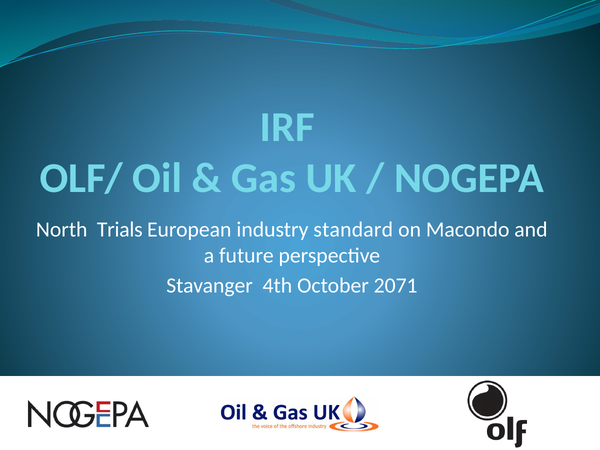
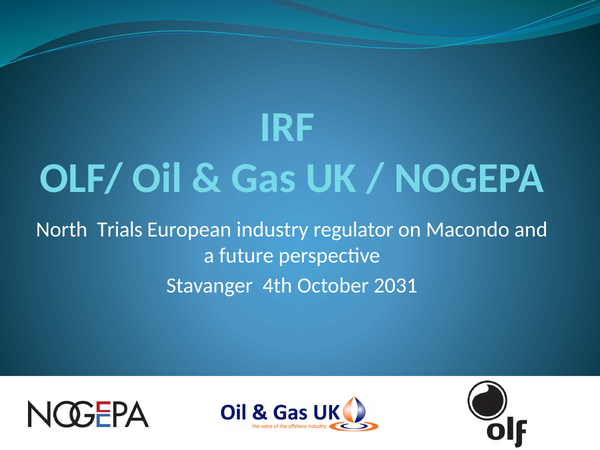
standard: standard -> regulator (353, 229)
2071: 2071 -> 2031 (396, 286)
